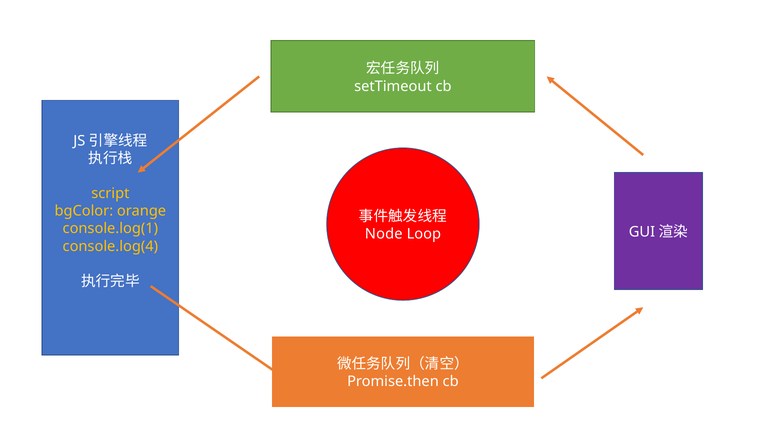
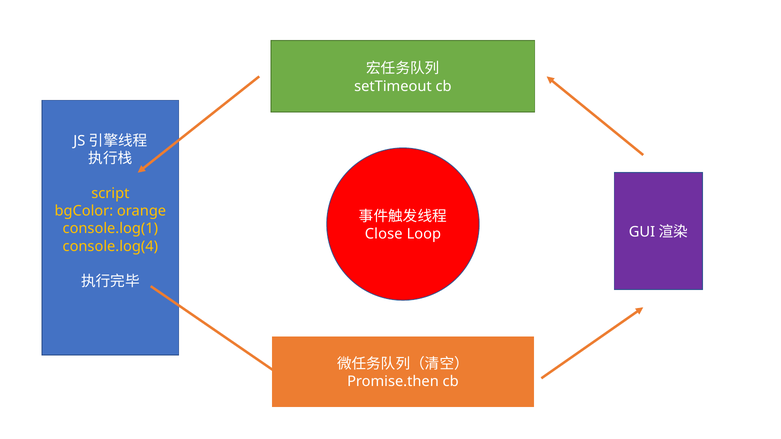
Node: Node -> Close (384, 234)
